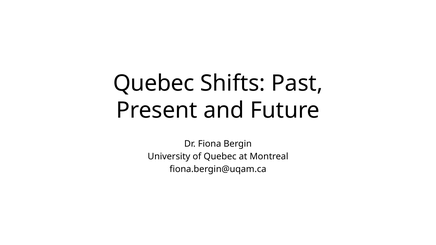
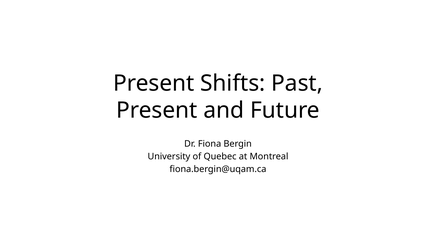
Quebec: Quebec -> Present (154, 83)
